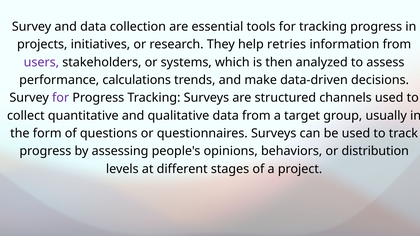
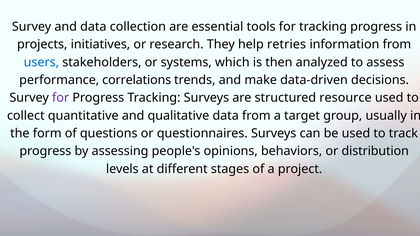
users colour: purple -> blue (41, 62)
calculations: calculations -> correlations (137, 80)
channels: channels -> resource (345, 98)
